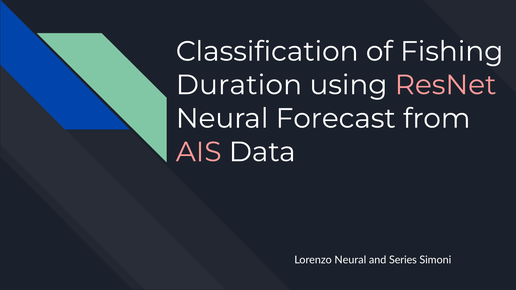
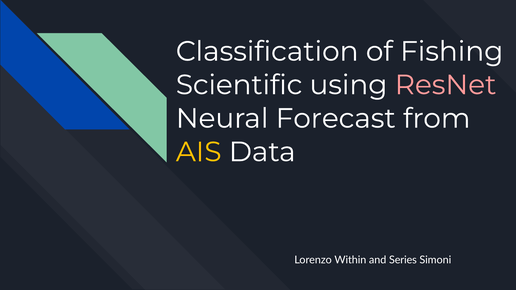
Duration: Duration -> Scientific (239, 85)
AIS colour: pink -> yellow (199, 152)
Lorenzo Neural: Neural -> Within (350, 260)
